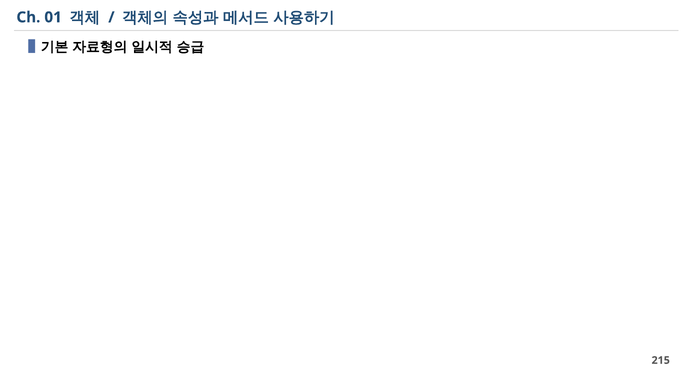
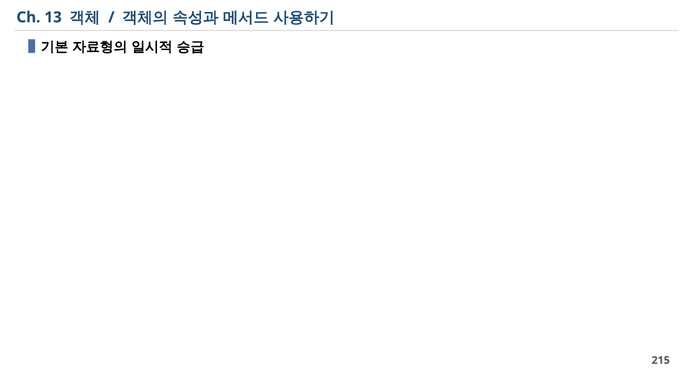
01: 01 -> 13 (53, 17)
